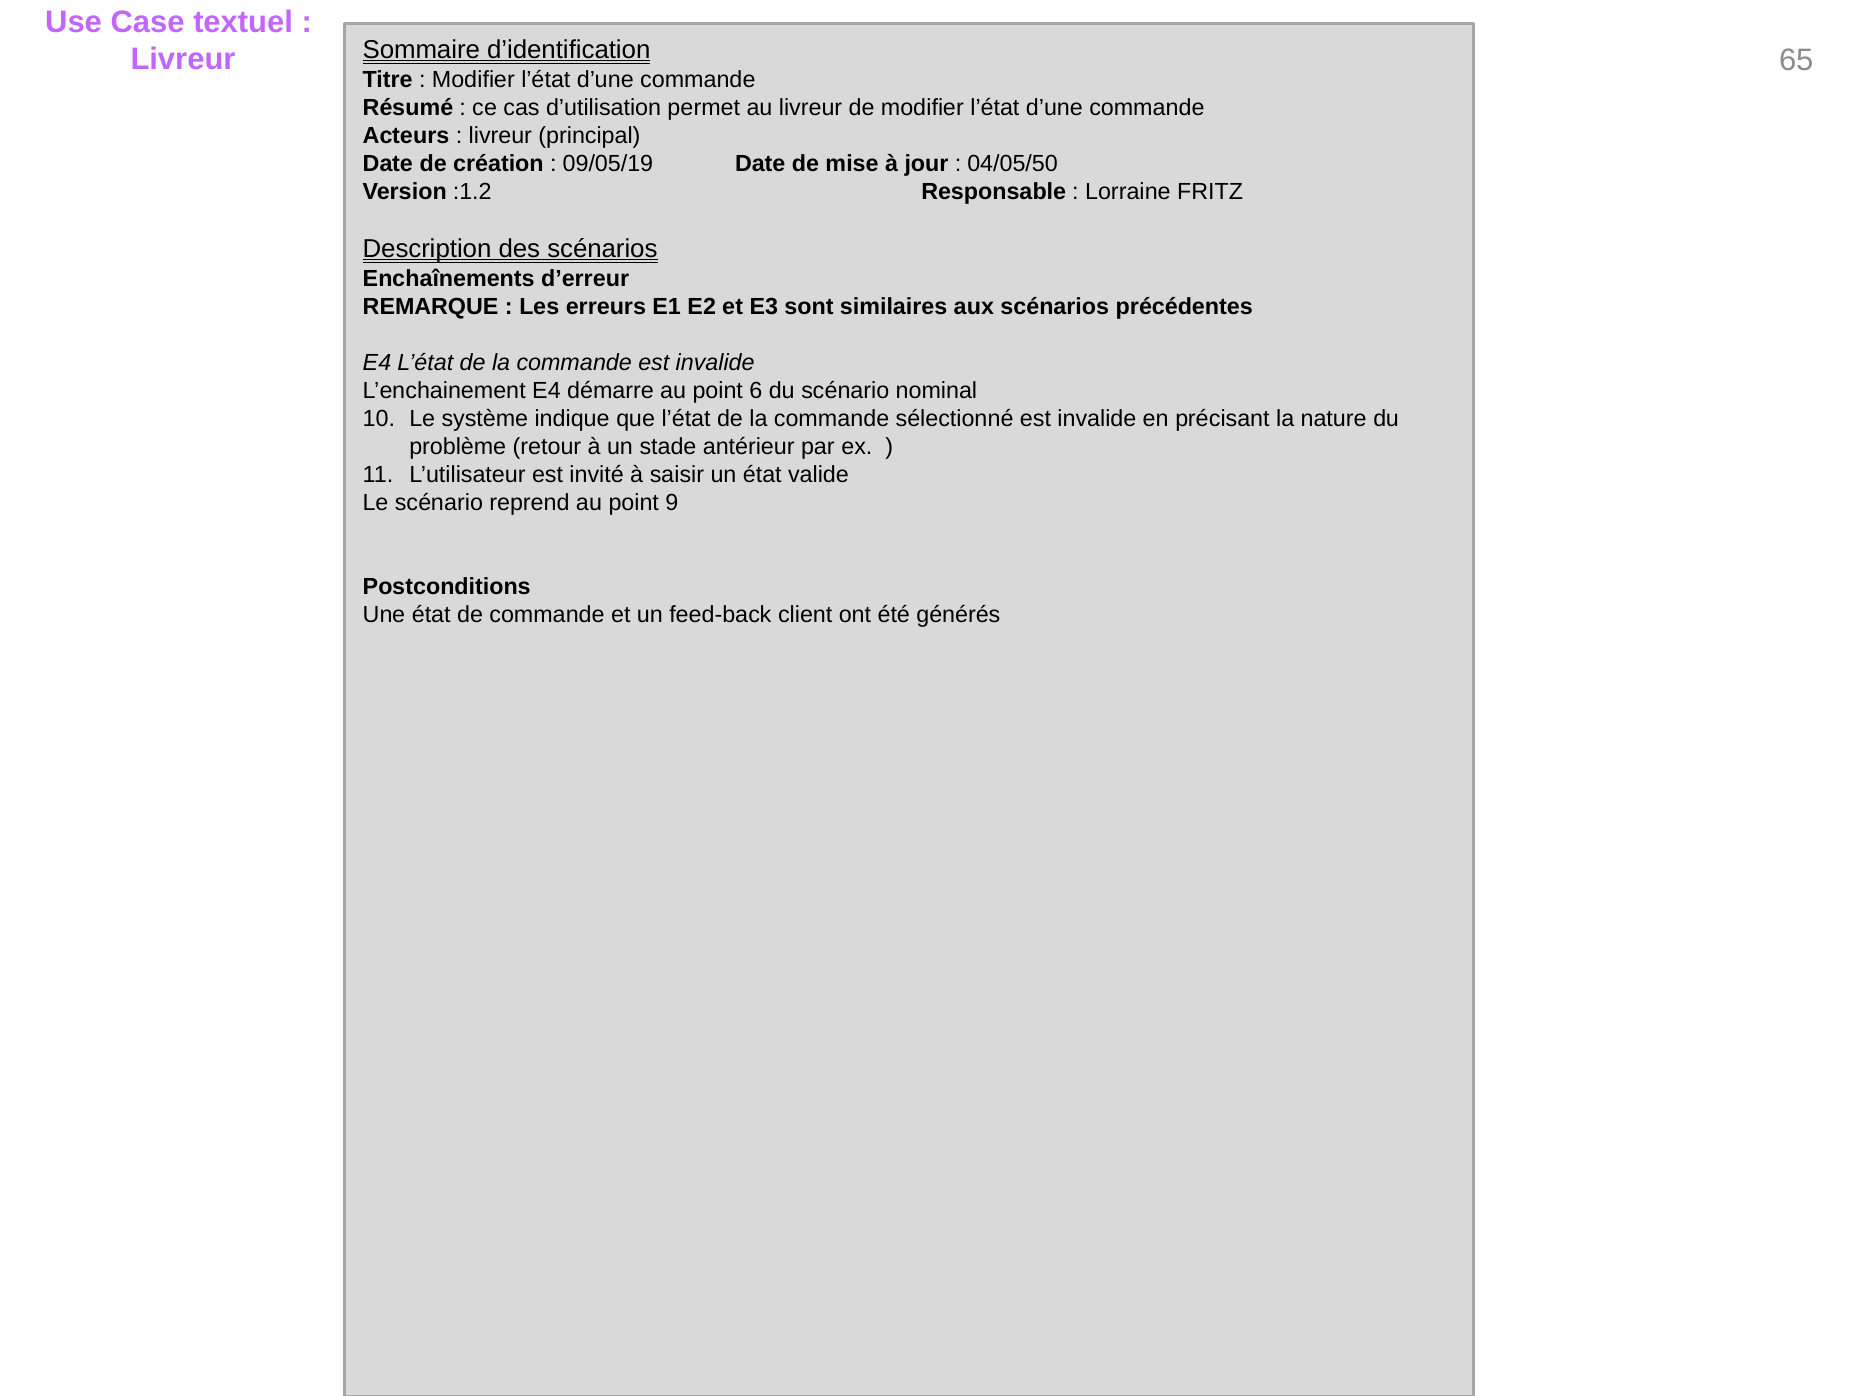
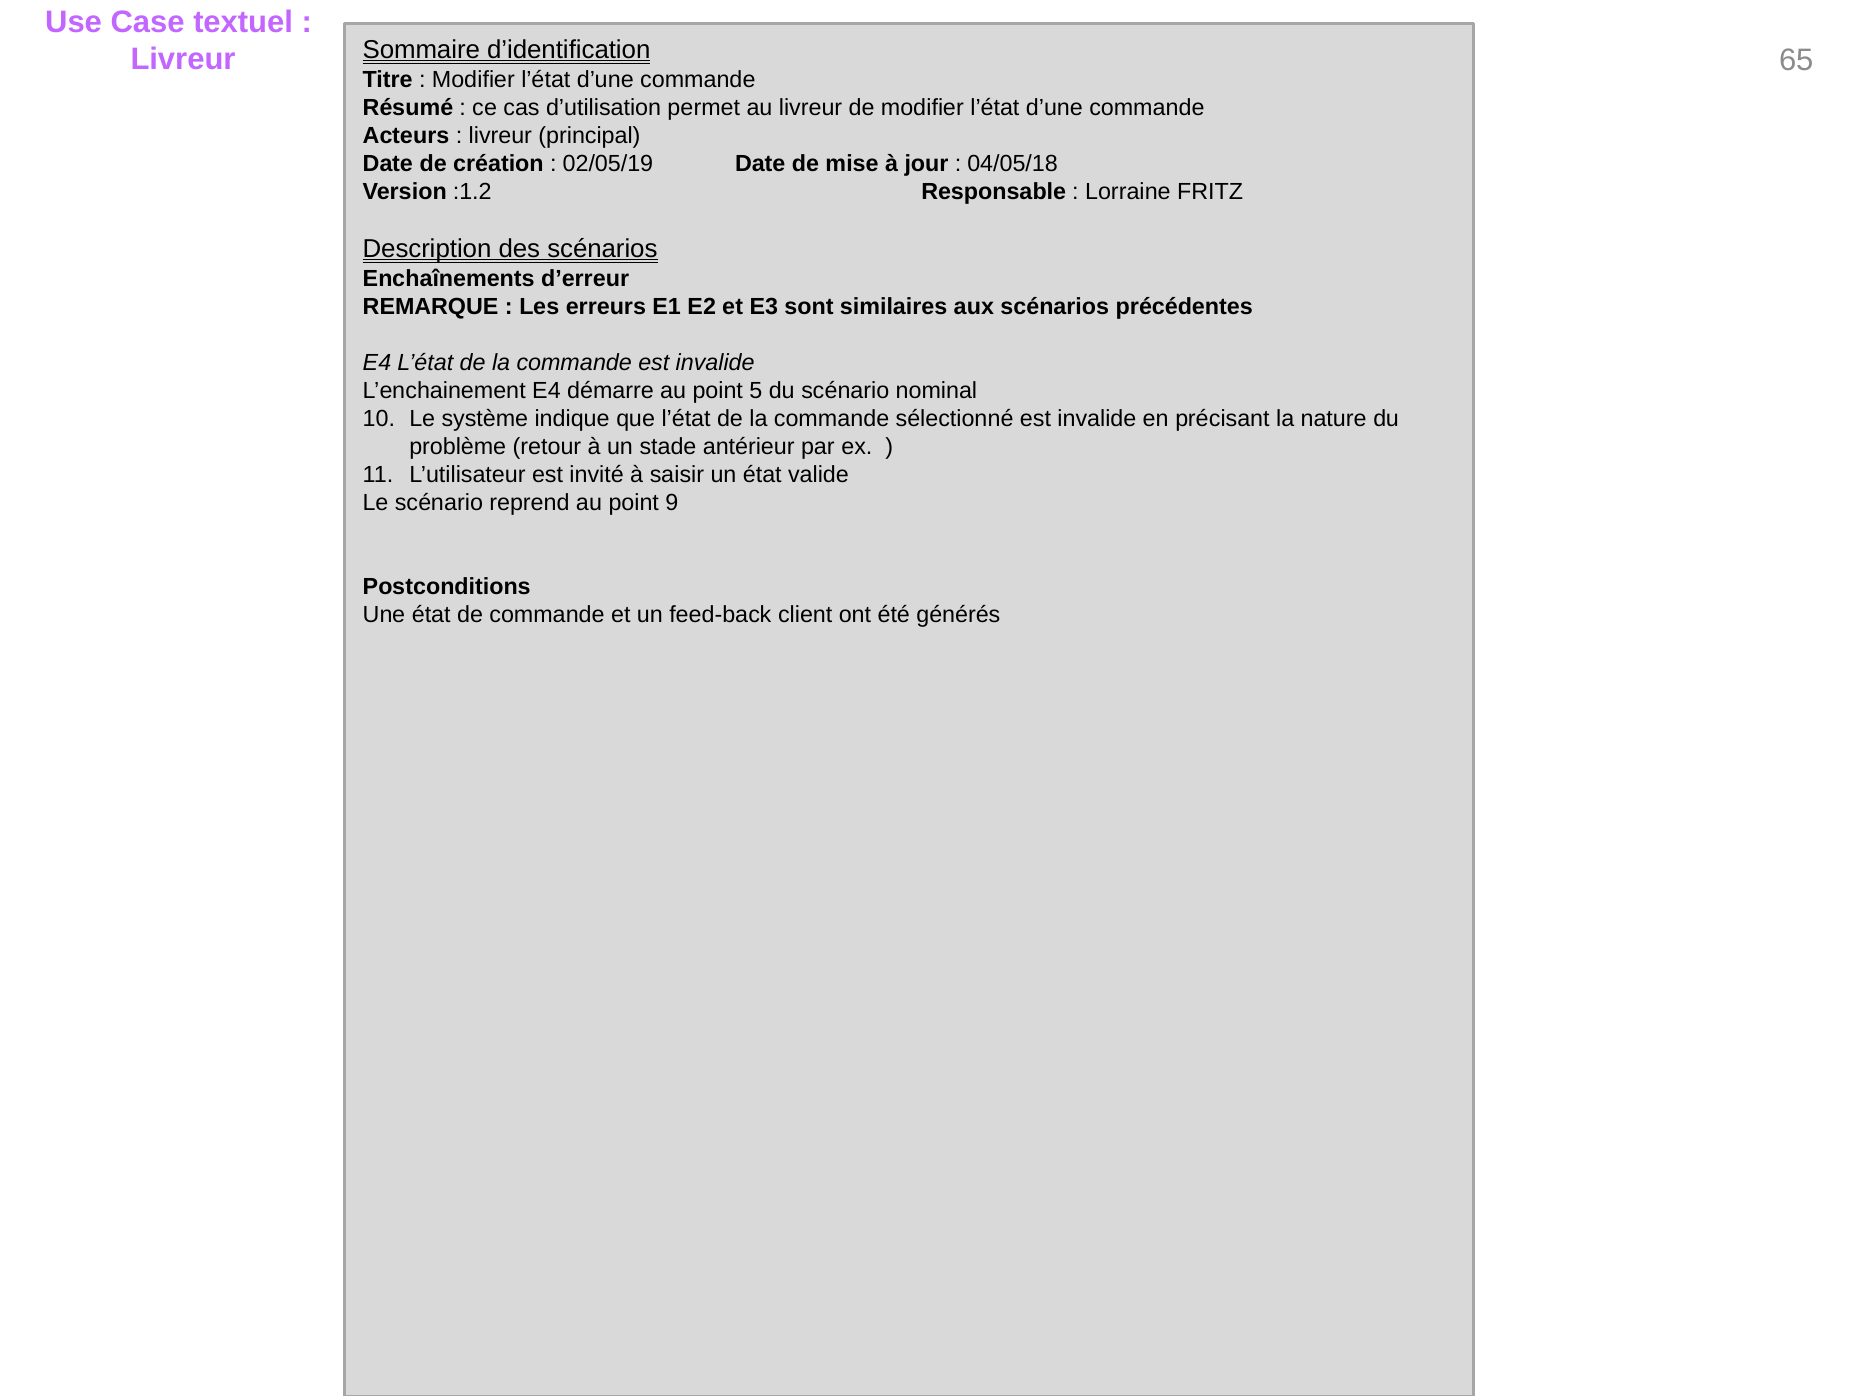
09/05/19: 09/05/19 -> 02/05/19 (608, 164)
04/05/50: 04/05/50 -> 04/05/18 (1013, 164)
6: 6 -> 5 (756, 391)
